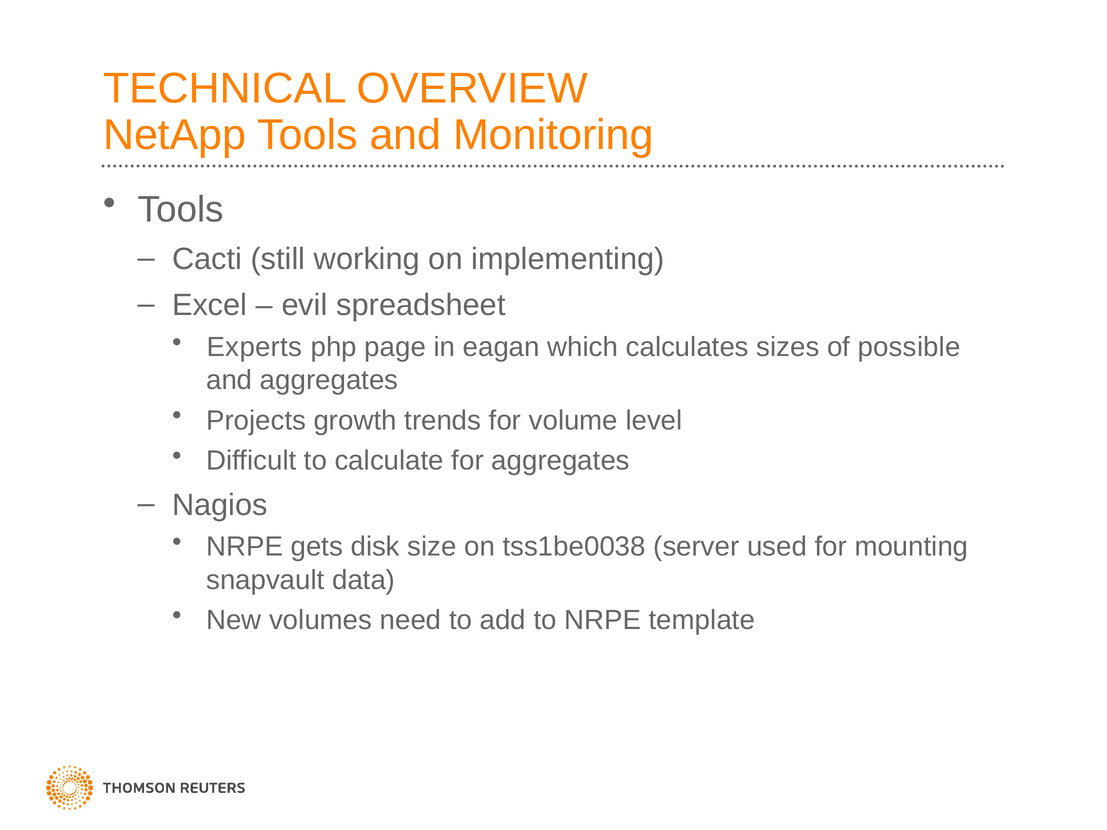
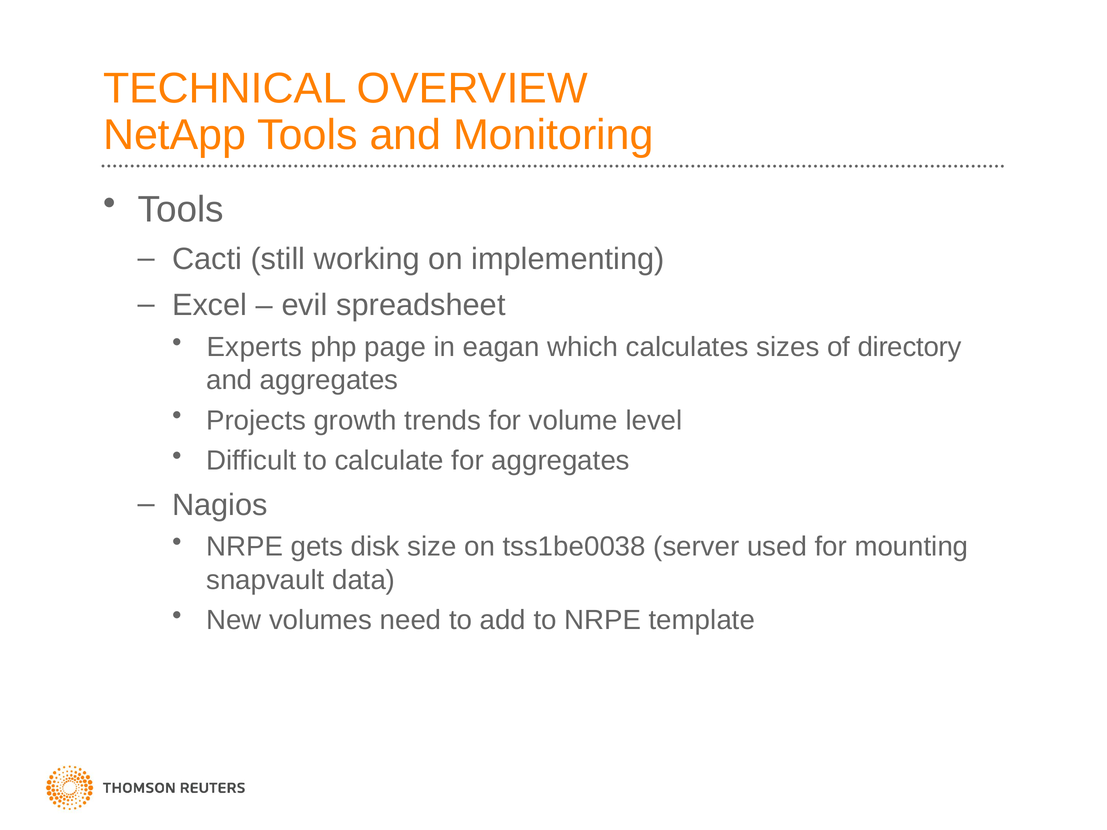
possible: possible -> directory (909, 347)
